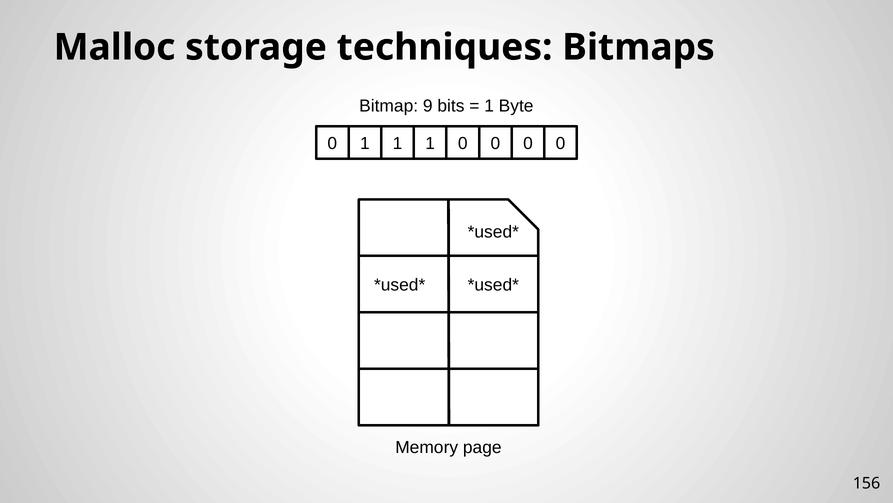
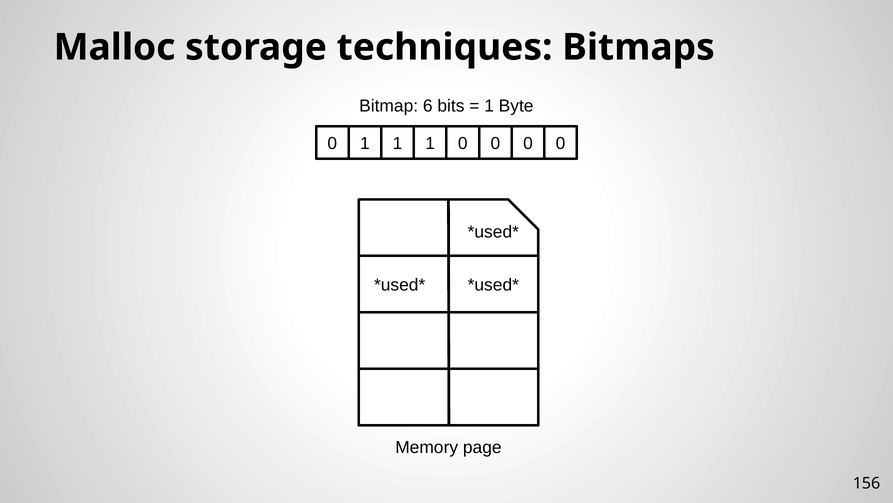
9: 9 -> 6 (428, 106)
